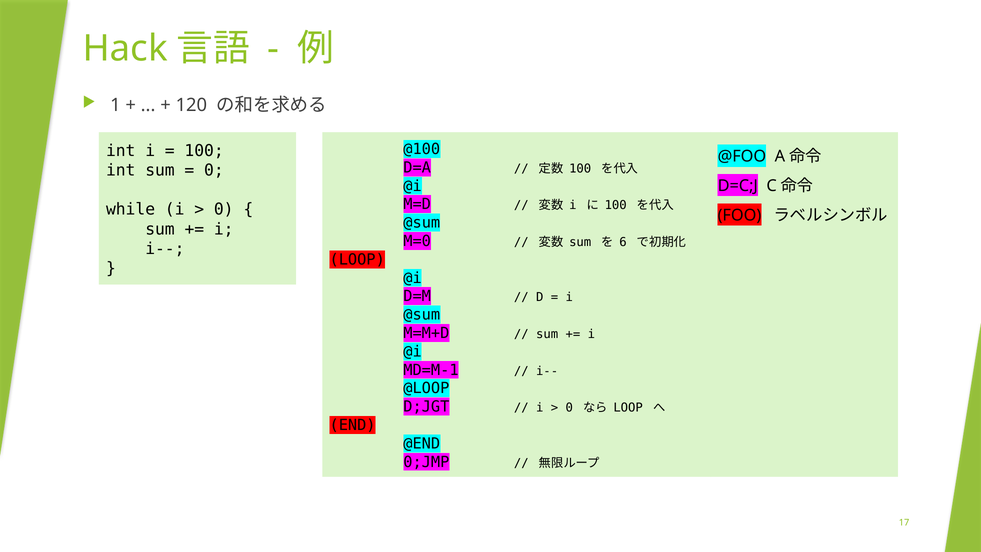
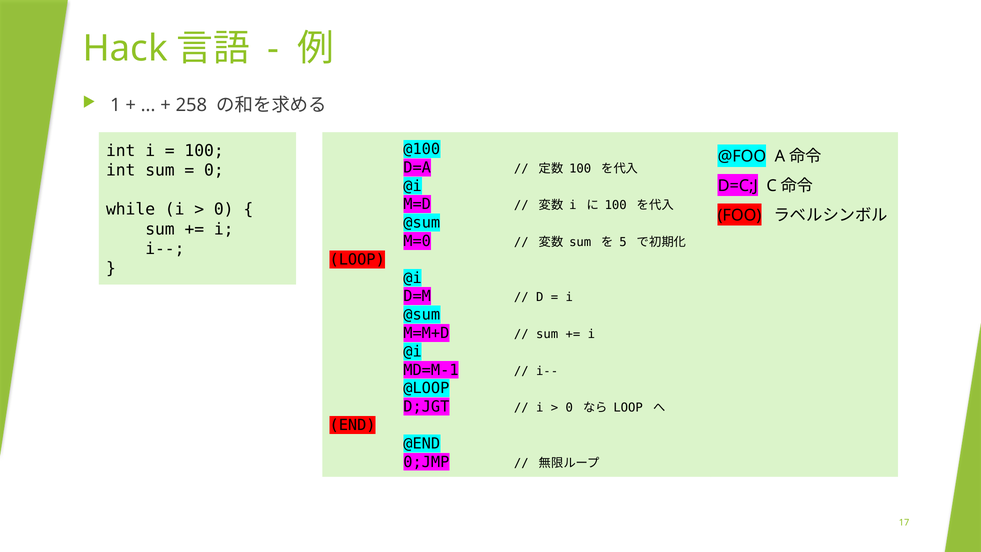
120: 120 -> 258 (191, 105)
6: 6 -> 5 (623, 242)
